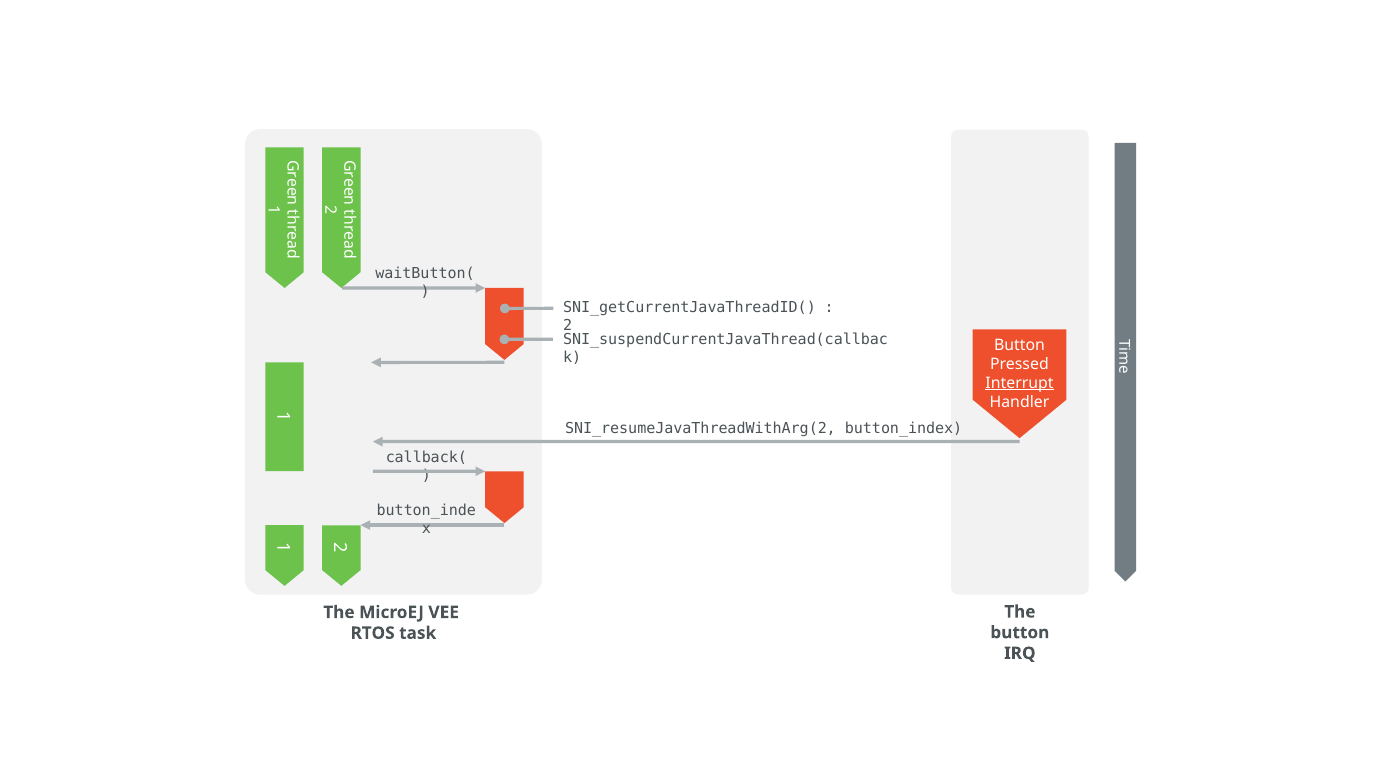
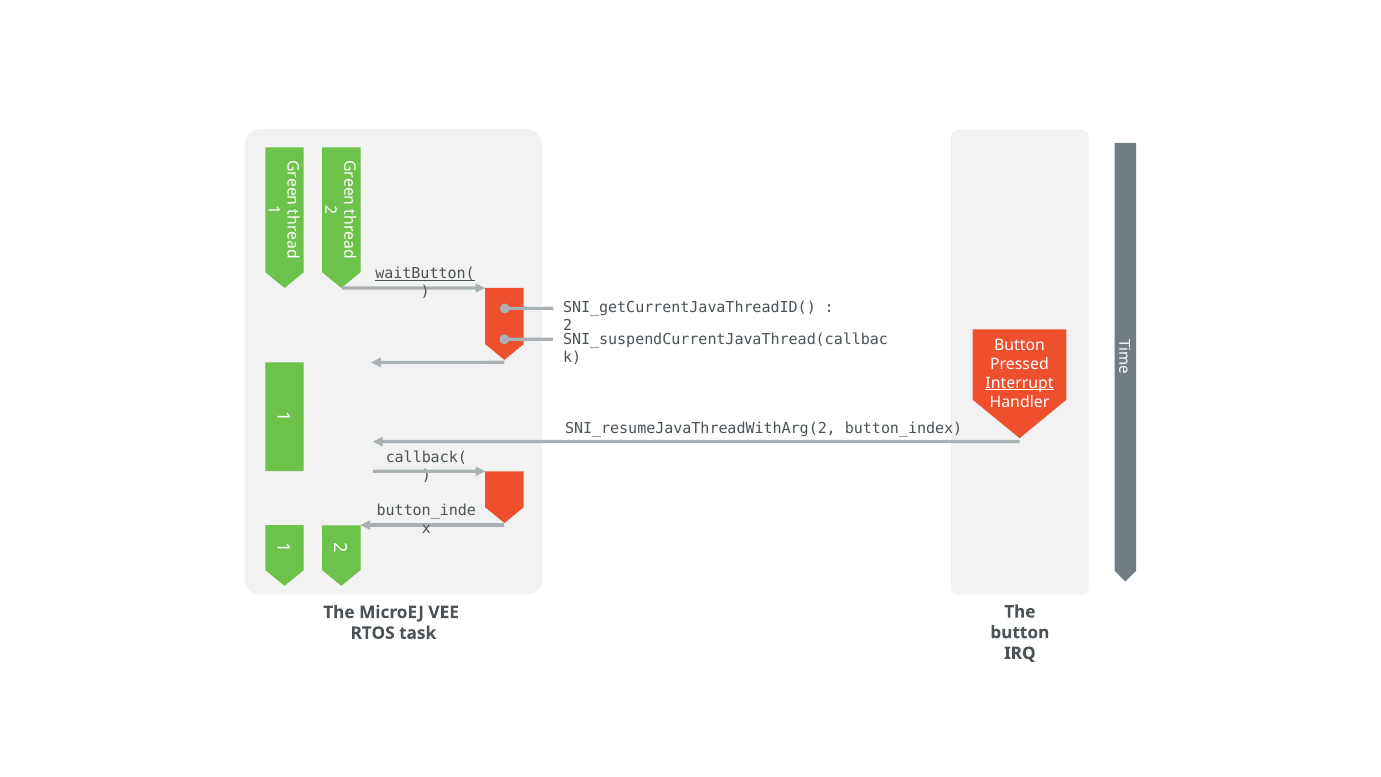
waitButton( underline: none -> present (425, 274)
